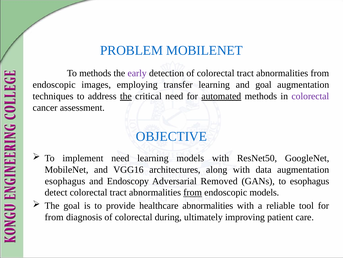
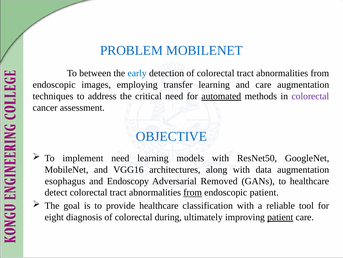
To methods: methods -> between (95, 73)
early colour: purple -> blue (137, 73)
and goal: goal -> care (263, 85)
the underline: present -> none (126, 96)
to esophagus: esophagus -> healthcare (309, 181)
endoscopic models: models -> patient (264, 192)
healthcare abnormalities: abnormalities -> classification (208, 205)
from: from -> eight (54, 217)
patient underline: none -> present (280, 217)
